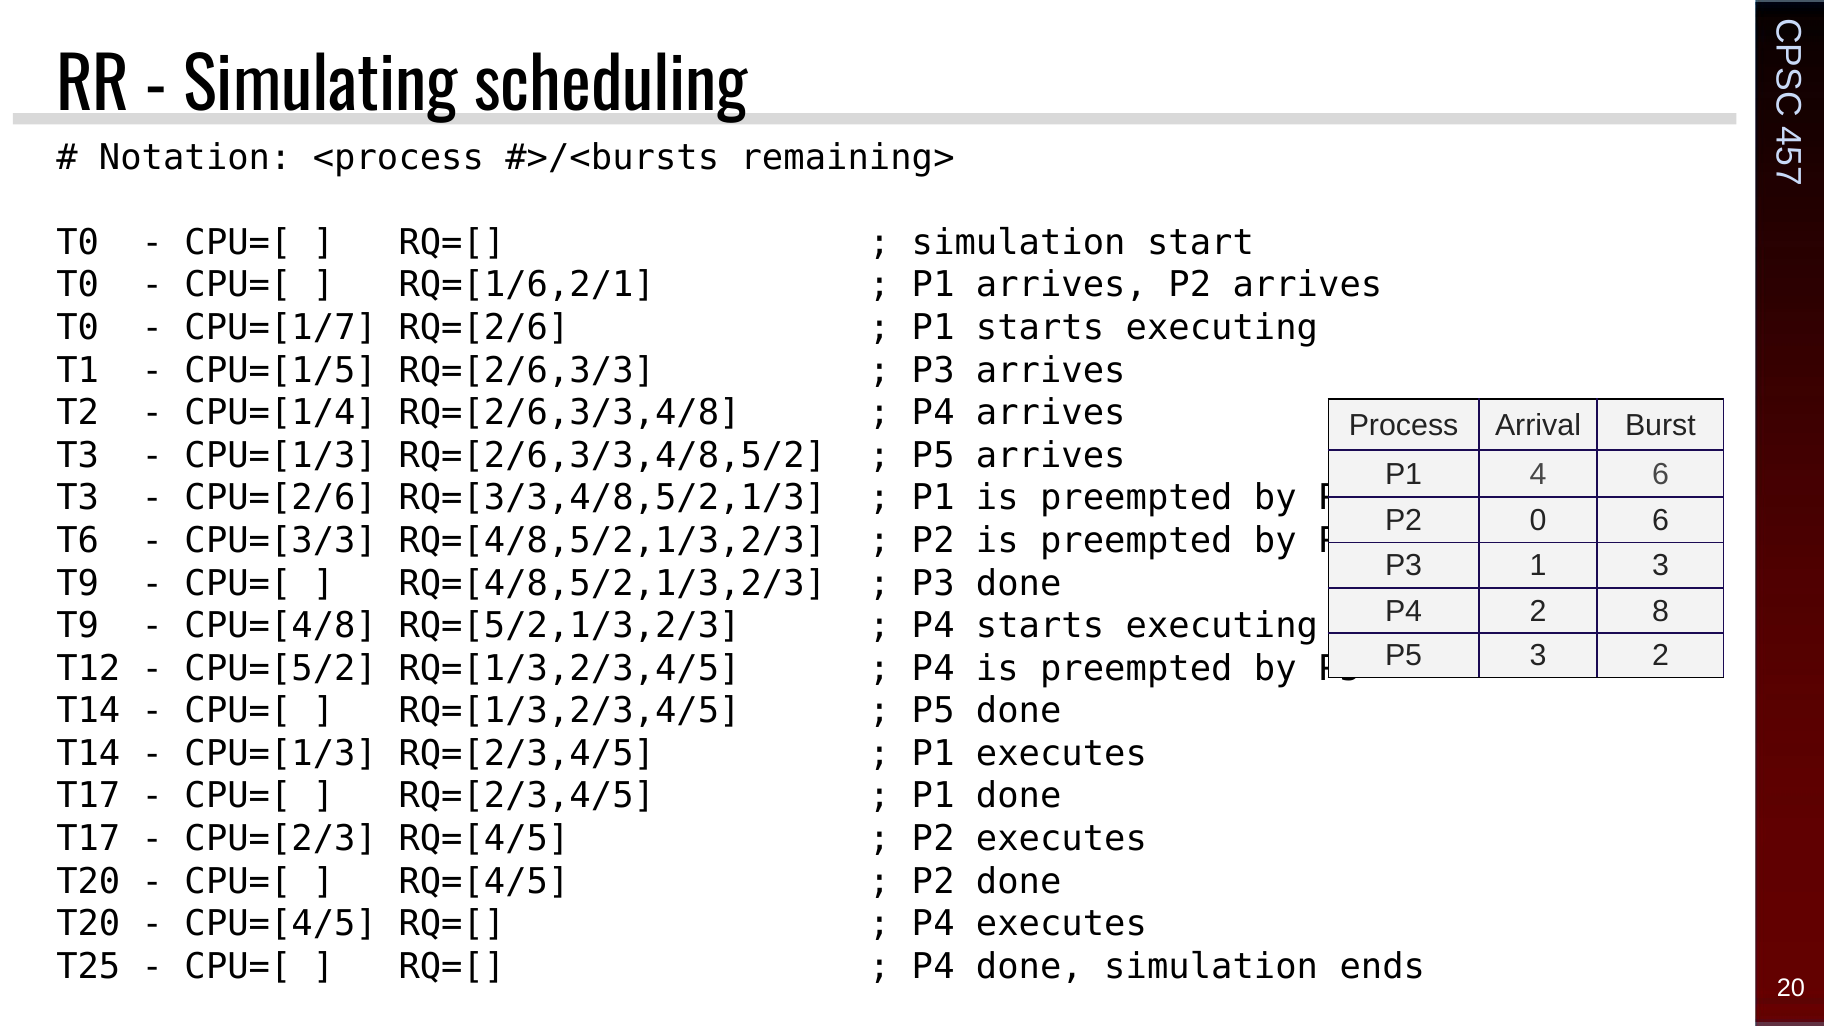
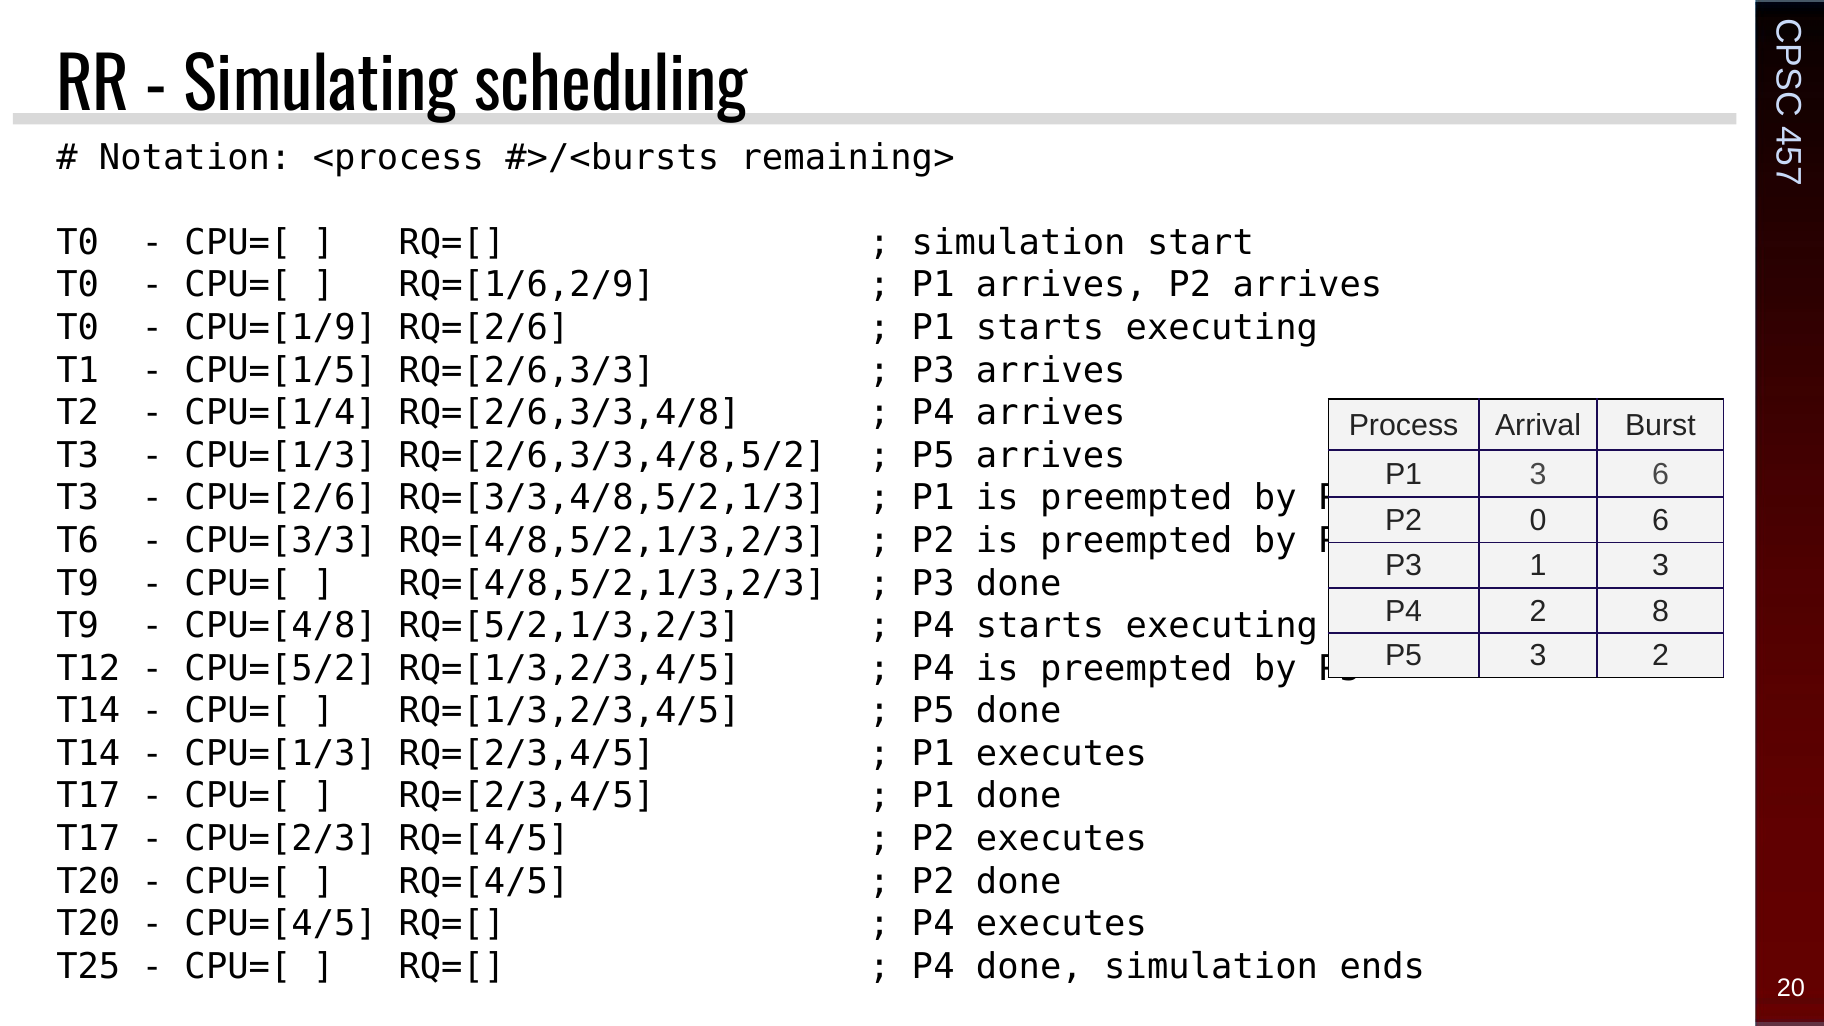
RQ=[1/6,2/1: RQ=[1/6,2/1 -> RQ=[1/6,2/9 (527, 285)
CPU=[1/7: CPU=[1/7 -> CPU=[1/9 (281, 328)
P1 4: 4 -> 3 (1538, 474)
